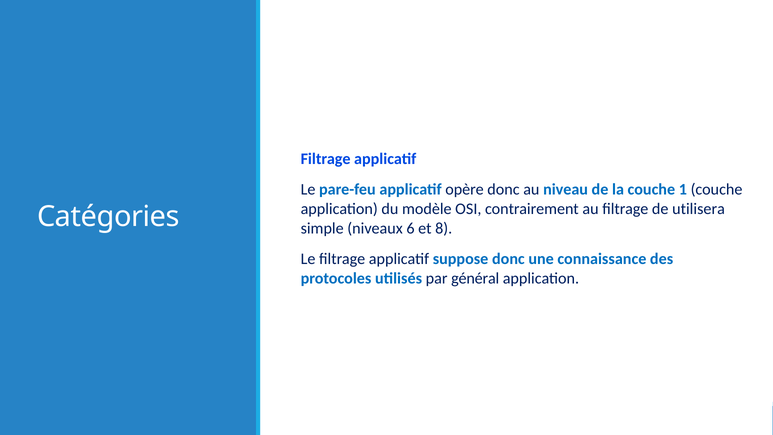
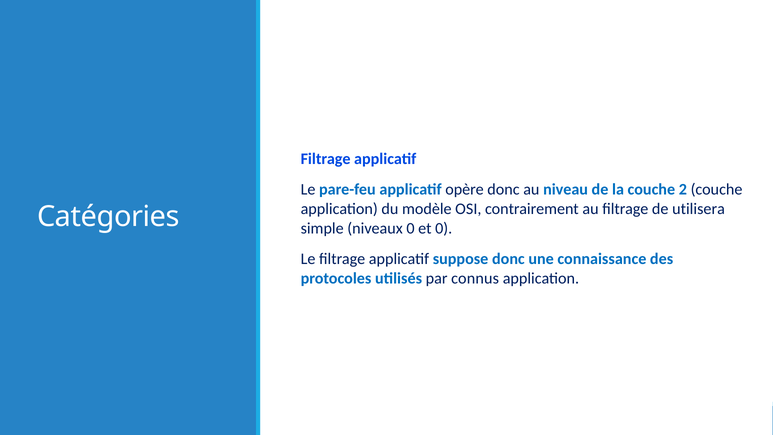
1: 1 -> 2 (683, 190)
niveaux 6: 6 -> 0 (410, 228)
et 8: 8 -> 0 (444, 228)
général: général -> connus (475, 278)
